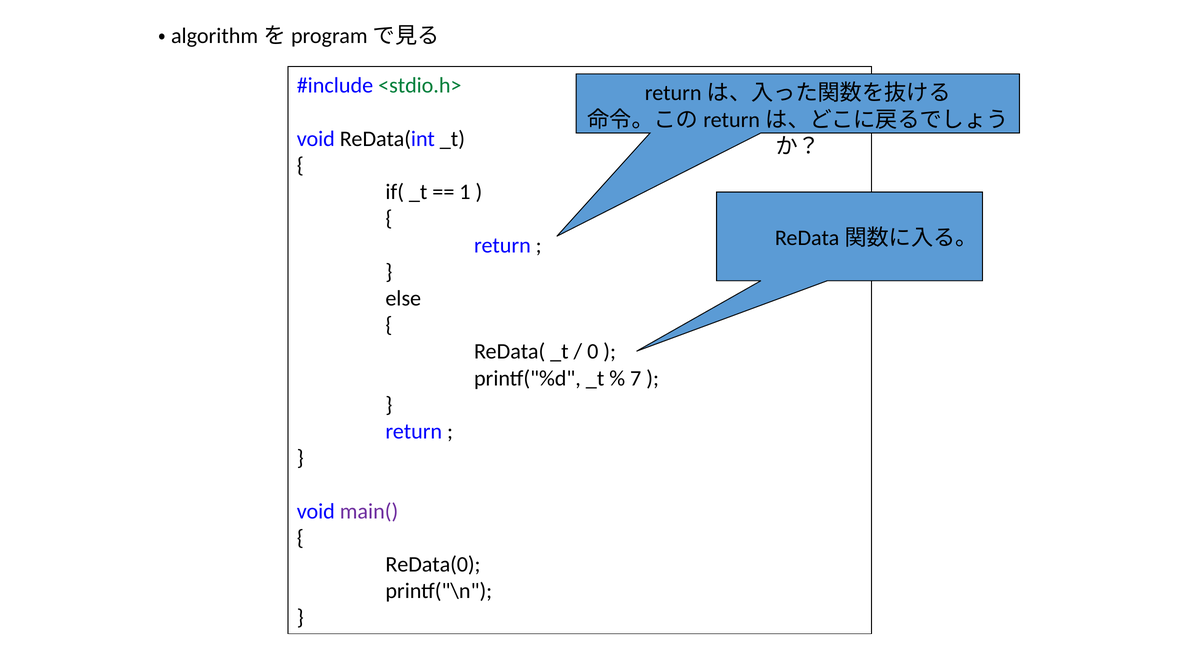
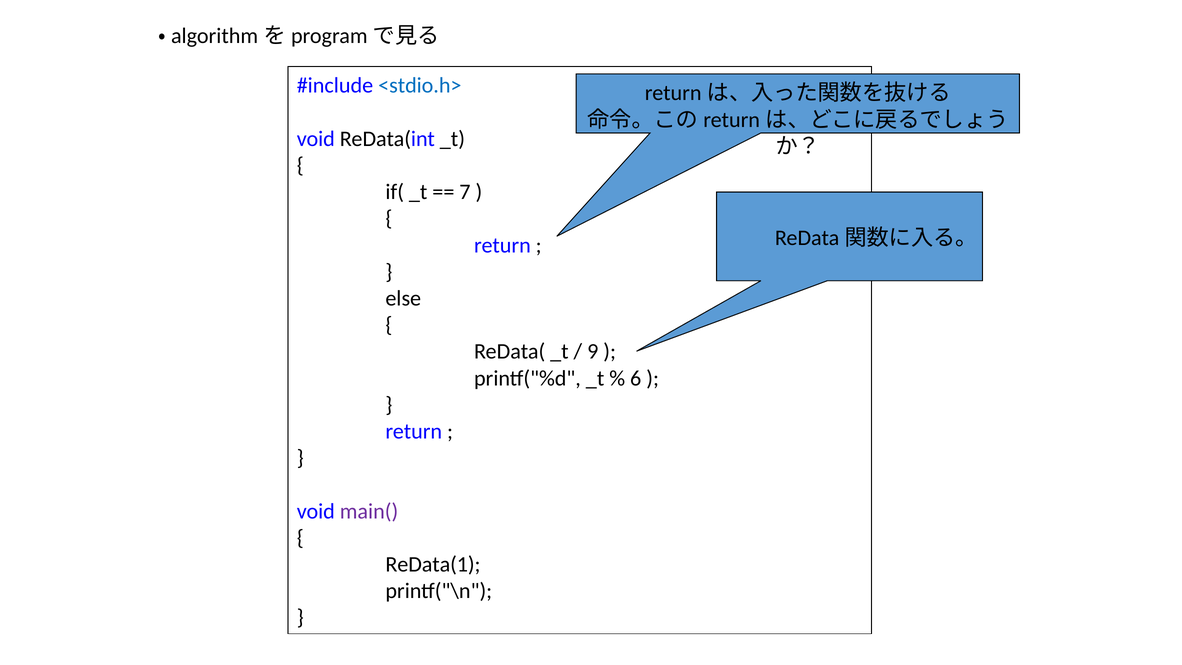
<stdio.h> colour: green -> blue (420, 86)
1: 1 -> 7 (465, 192)
0: 0 -> 9 (593, 352)
7: 7 -> 6 (636, 378)
ReData(0: ReData(0 -> ReData(1 (433, 564)
